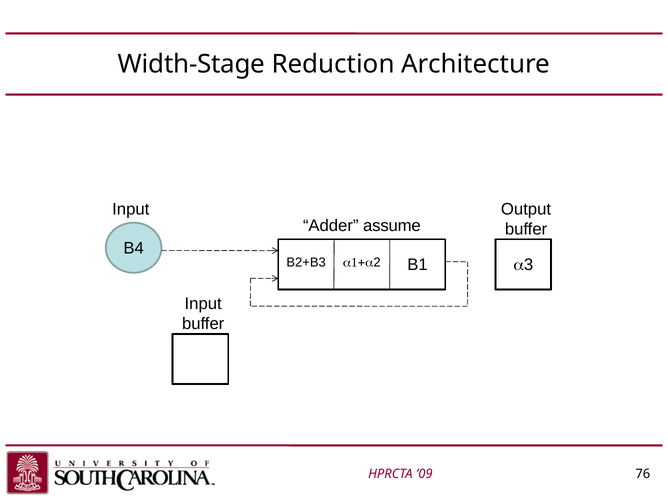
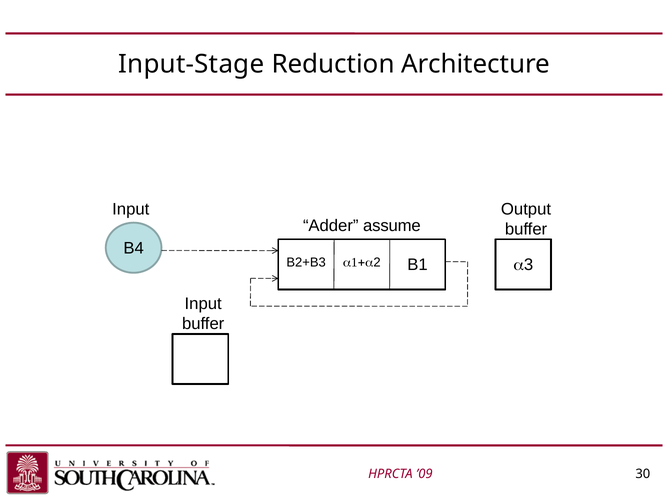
Width-Stage: Width-Stage -> Input-Stage (191, 64)
76: 76 -> 30 (643, 474)
